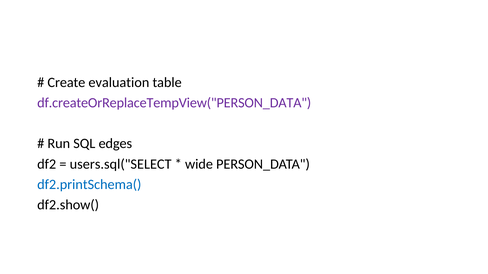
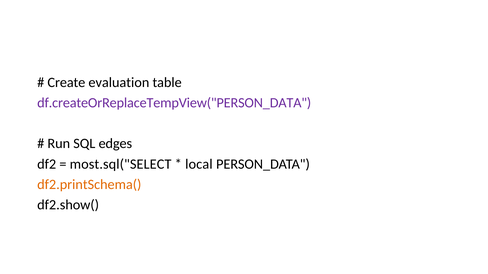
users.sql("SELECT: users.sql("SELECT -> most.sql("SELECT (121, 164)
wide: wide -> local (199, 164)
df2.printSchema( colour: blue -> orange (89, 185)
